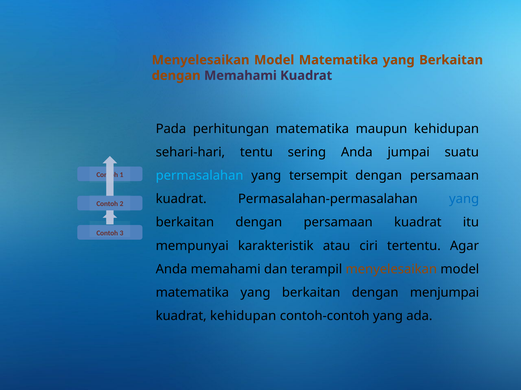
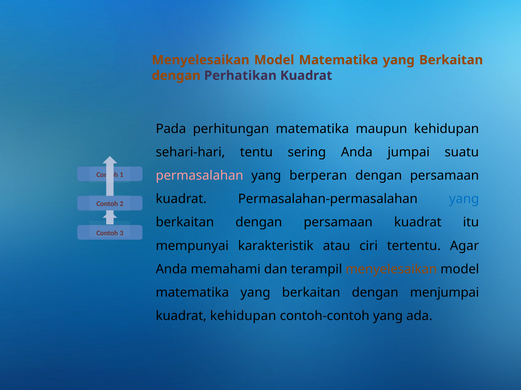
dengan Memahami: Memahami -> Perhatikan (240, 76)
permasalahan colour: light blue -> pink (200, 176)
tersempit: tersempit -> berperan (318, 176)
